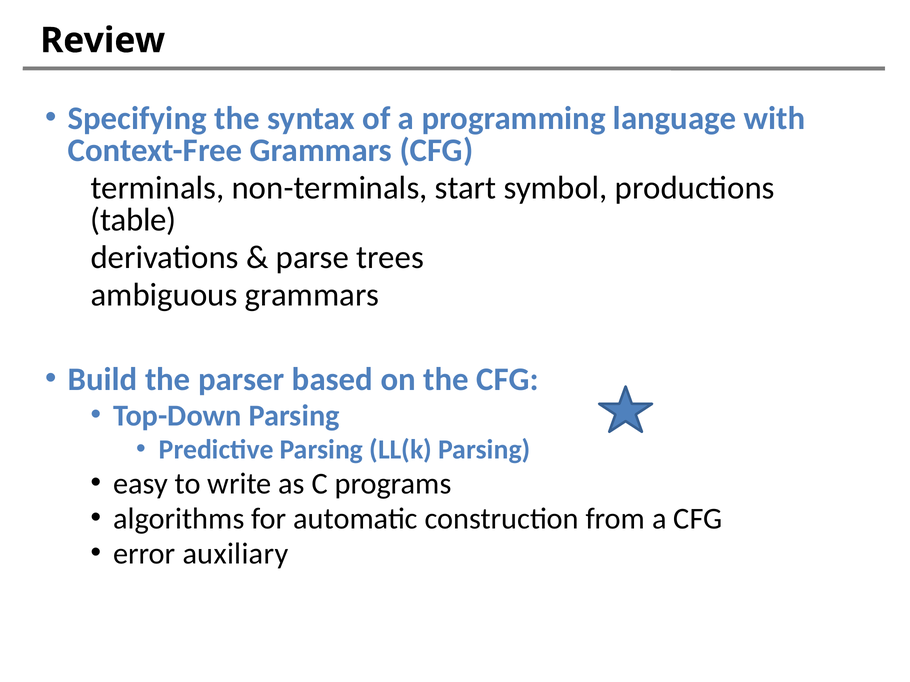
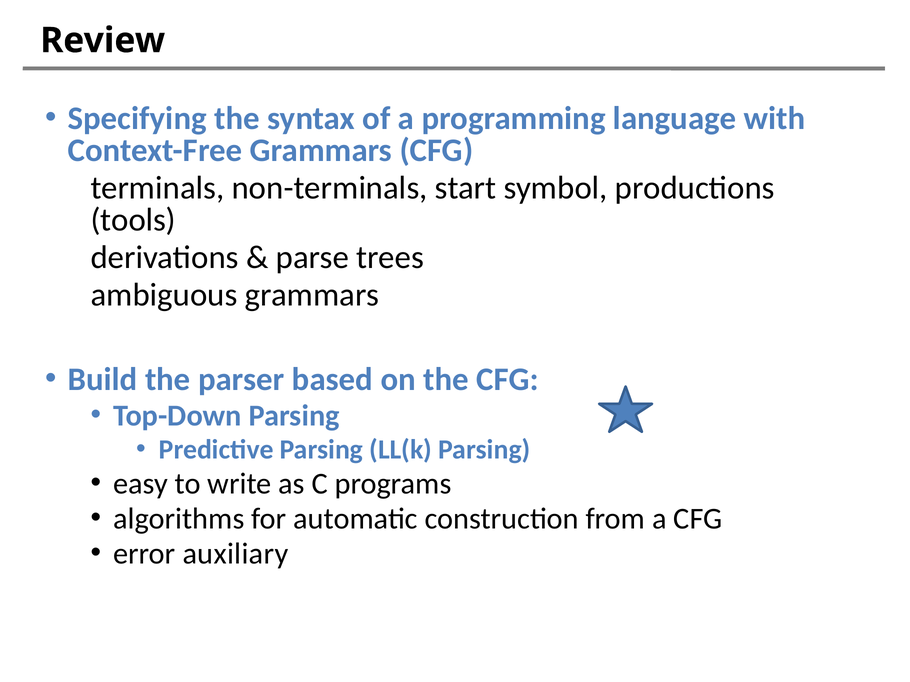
table: table -> tools (133, 220)
